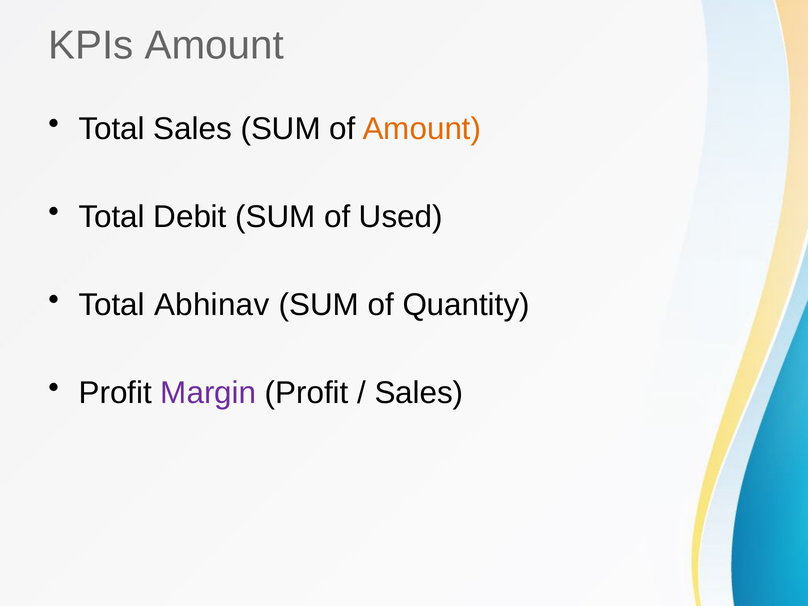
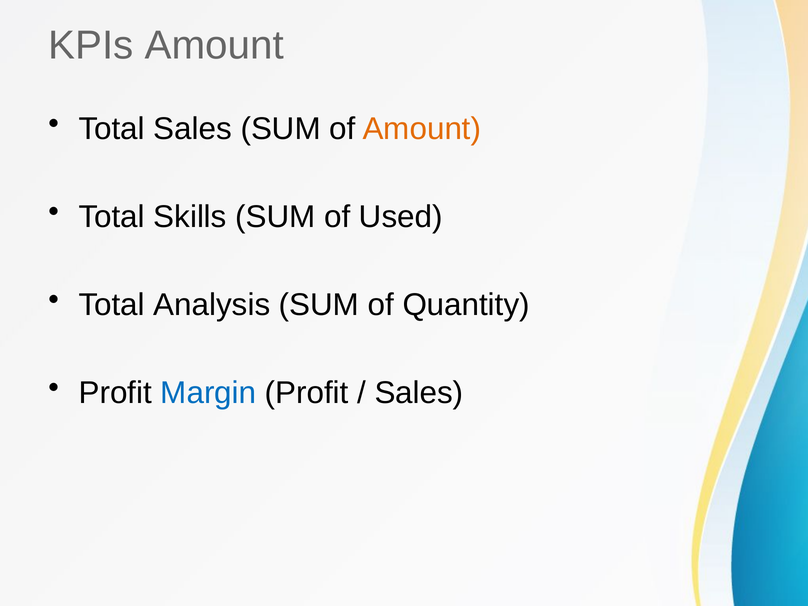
Debit: Debit -> Skills (190, 217)
Abhinav: Abhinav -> Analysis (212, 305)
Margin colour: purple -> blue (208, 393)
